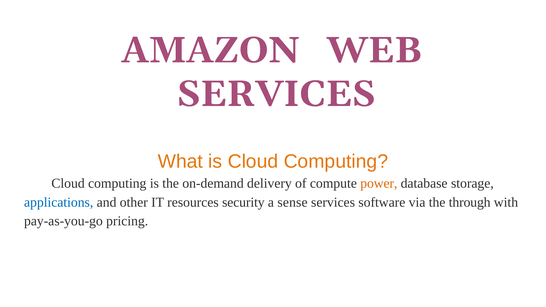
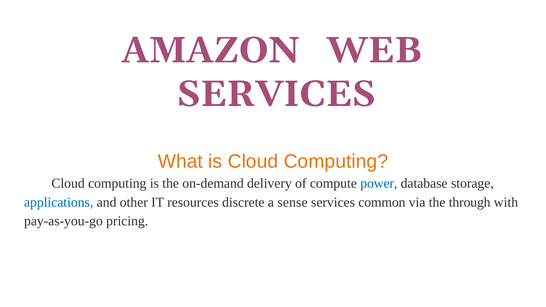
power colour: orange -> blue (379, 183)
security: security -> discrete (243, 202)
software: software -> common (382, 202)
